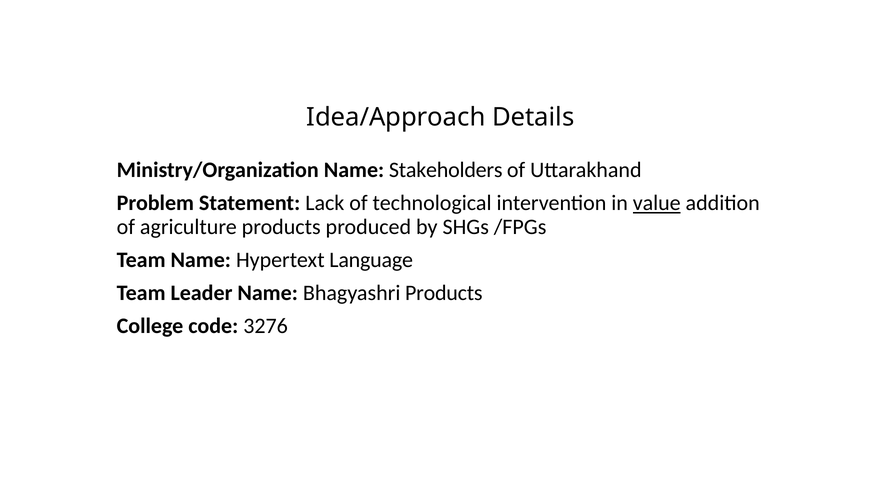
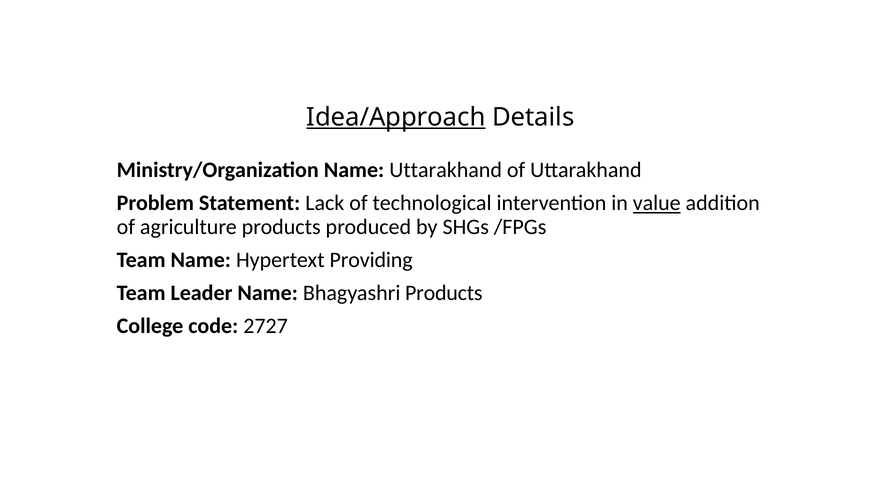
Idea/Approach underline: none -> present (396, 117)
Name Stakeholders: Stakeholders -> Uttarakhand (446, 170)
Language: Language -> Providing (371, 260)
3276: 3276 -> 2727 (266, 326)
